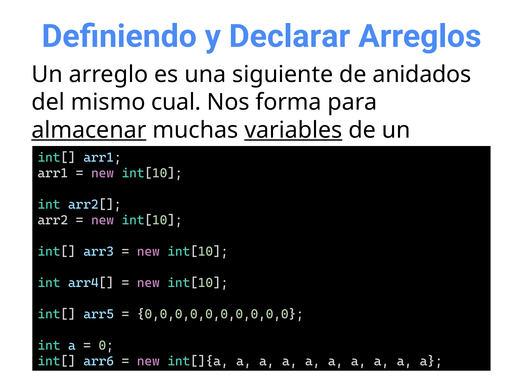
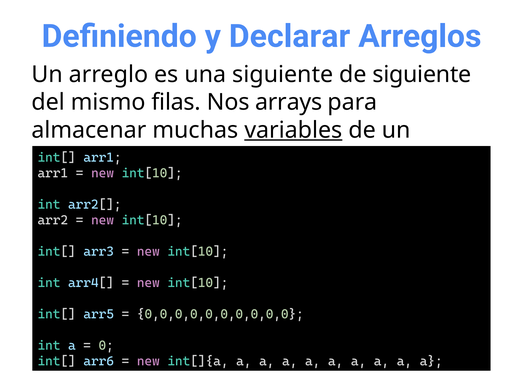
de anidados: anidados -> siguiente (422, 74)
cual: cual -> filas (176, 102)
forma: forma -> arrays (289, 102)
almacenar underline: present -> none (89, 130)
